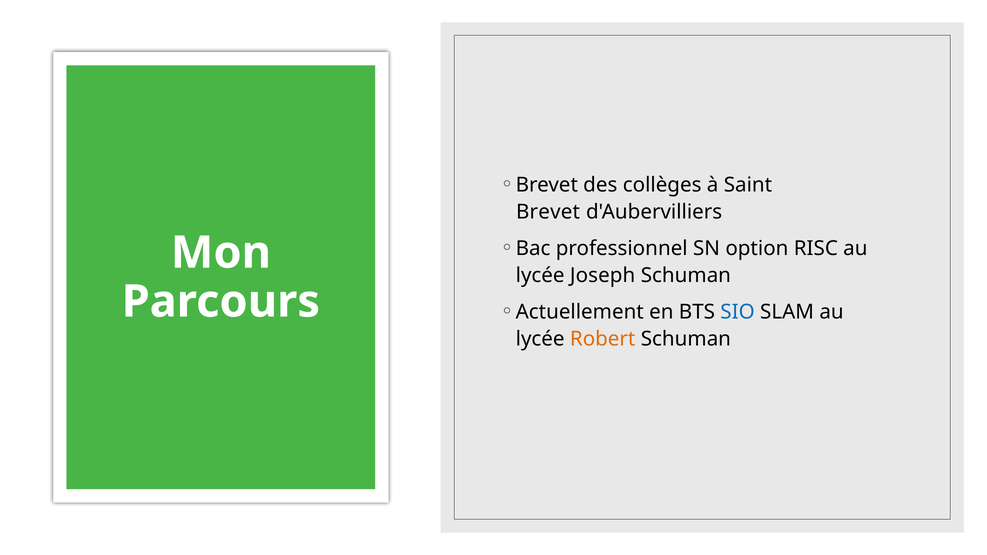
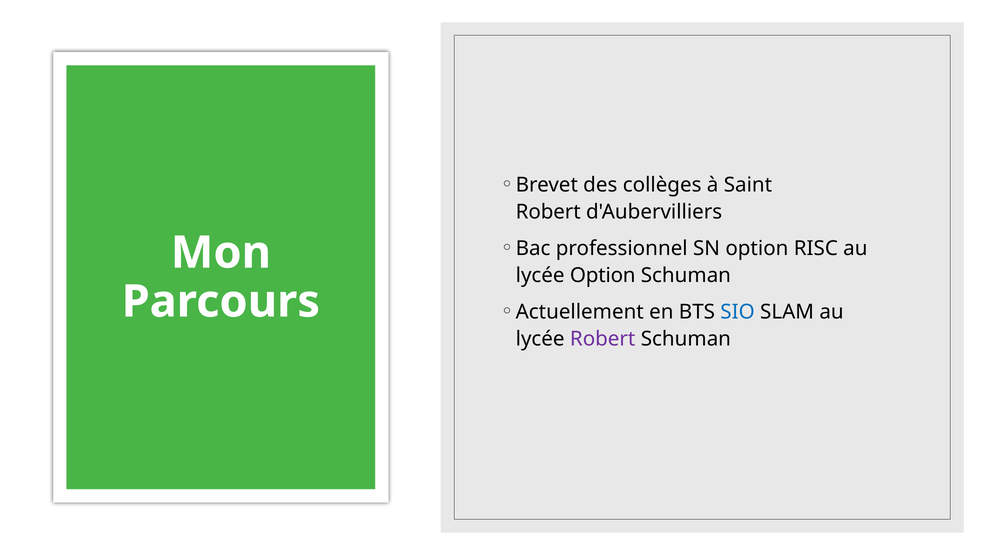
Brevet: Brevet -> Robert (548, 212)
lycée Joseph: Joseph -> Option (603, 276)
Robert colour: orange -> purple (603, 339)
